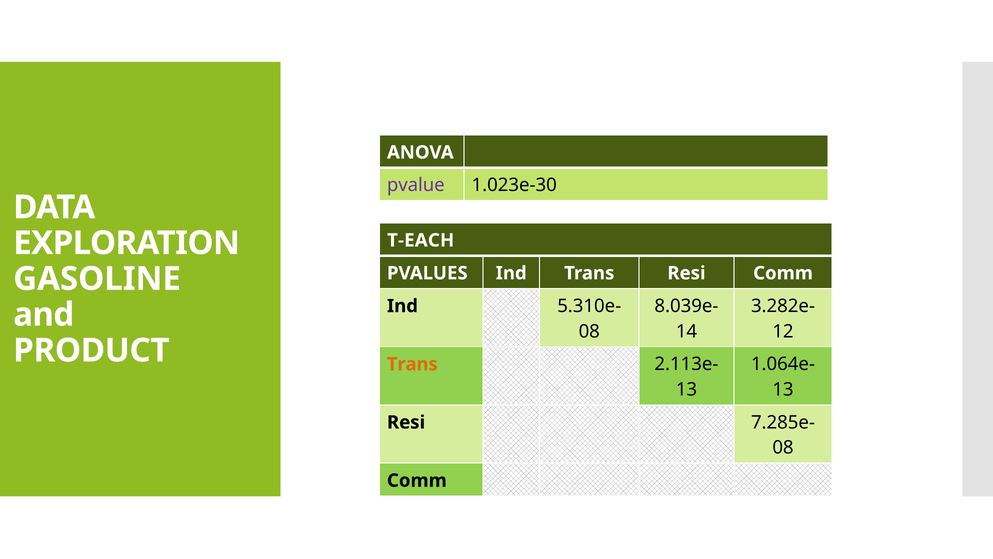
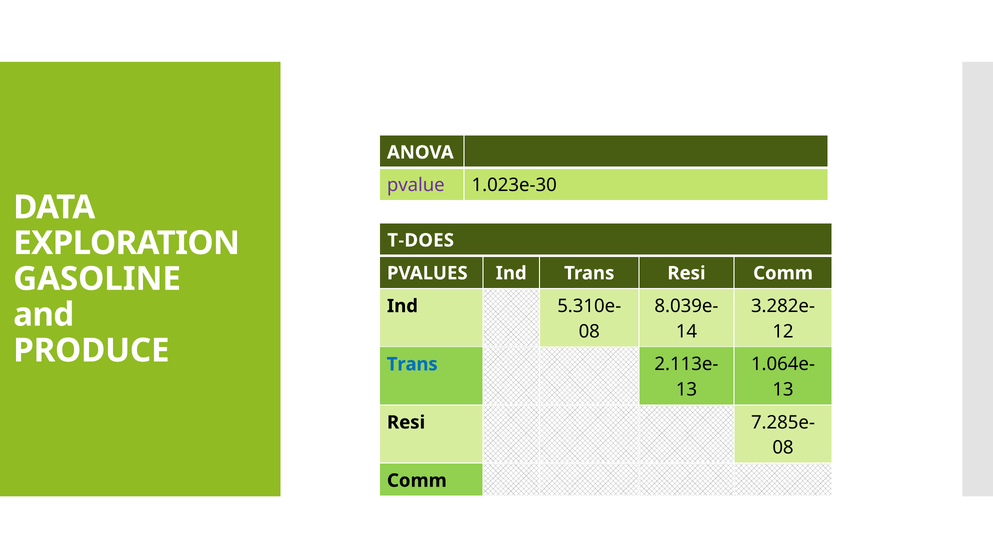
T-EACH: T-EACH -> T-DOES (421, 240)
PRODUCT: PRODUCT -> PRODUCE (91, 350)
Trans colour: orange -> blue (412, 364)
